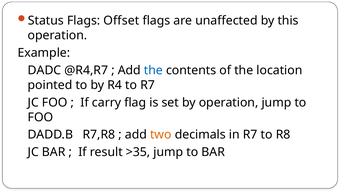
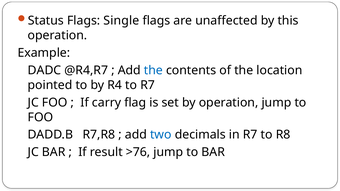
Offset: Offset -> Single (121, 21)
two colour: orange -> blue (161, 135)
>35: >35 -> >76 (138, 152)
